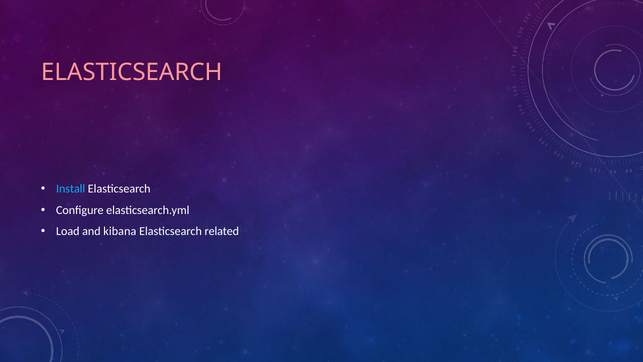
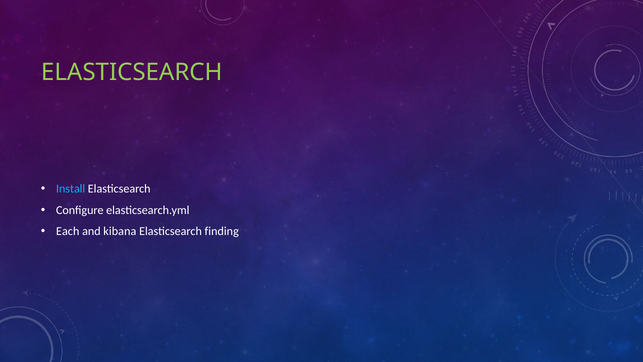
ELASTICSEARCH colour: pink -> light green (132, 72)
Load: Load -> Each (68, 231)
related: related -> finding (222, 231)
